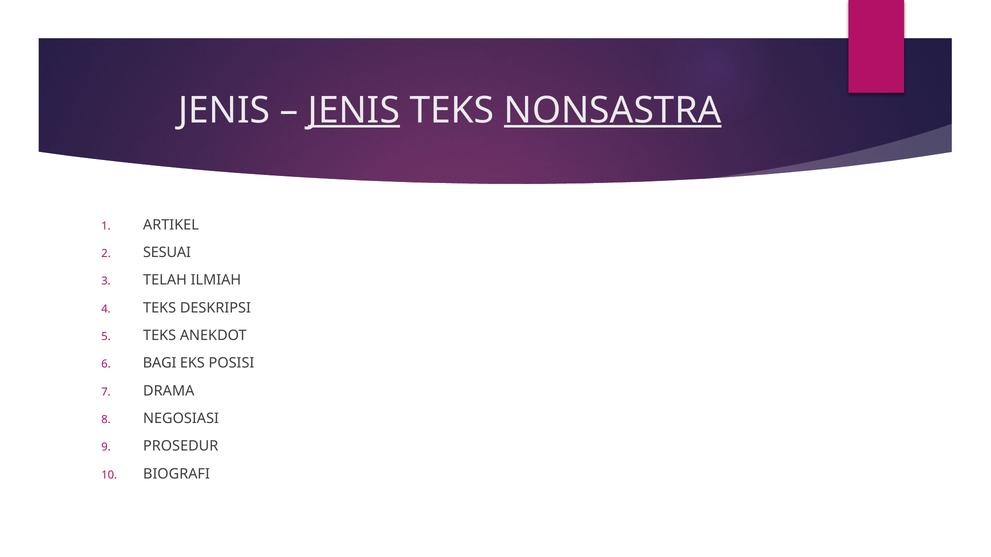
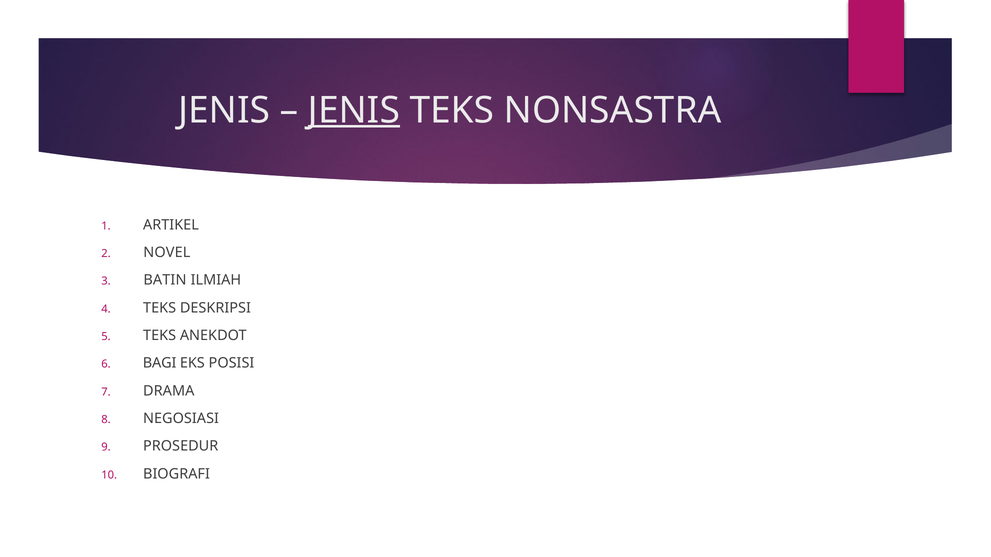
NONSASTRA underline: present -> none (613, 110)
SESUAI: SESUAI -> NOVEL (167, 253)
TELAH: TELAH -> BATIN (165, 280)
